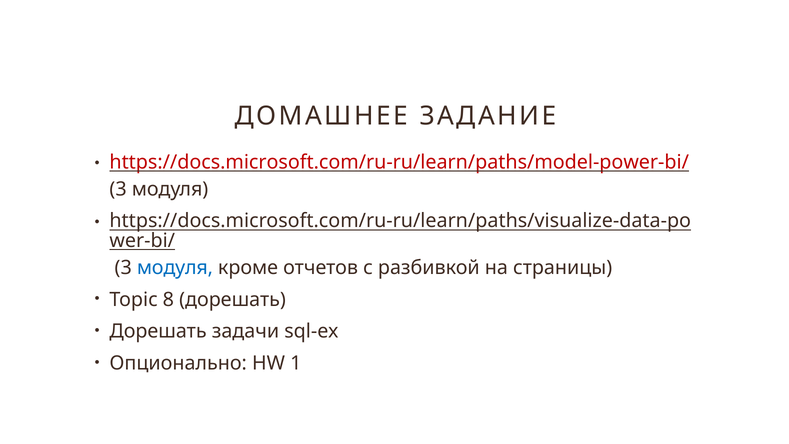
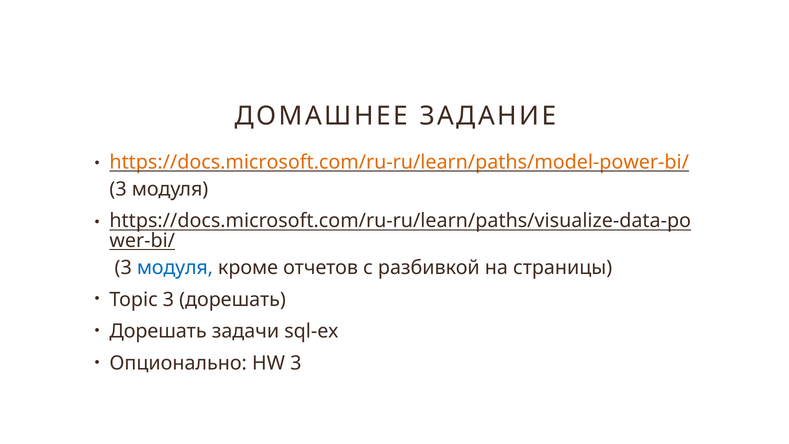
https://docs.microsoft.com/ru-ru/learn/paths/model-power-bi/ colour: red -> orange (399, 162)
Topic 8: 8 -> 3 (168, 299)
HW 1: 1 -> 3 (296, 363)
